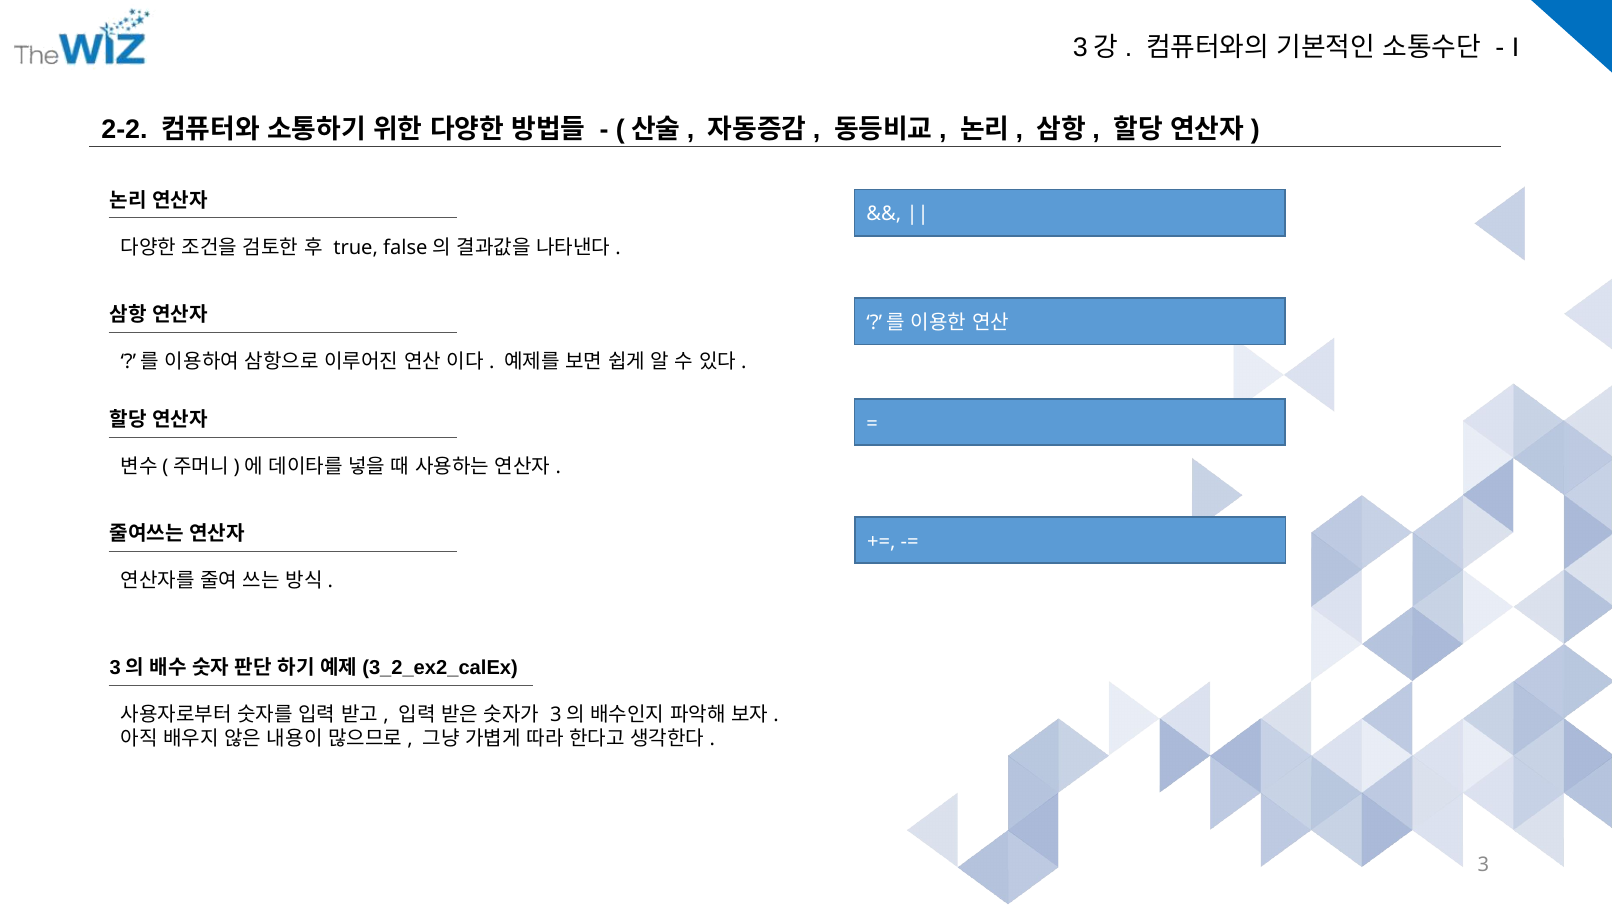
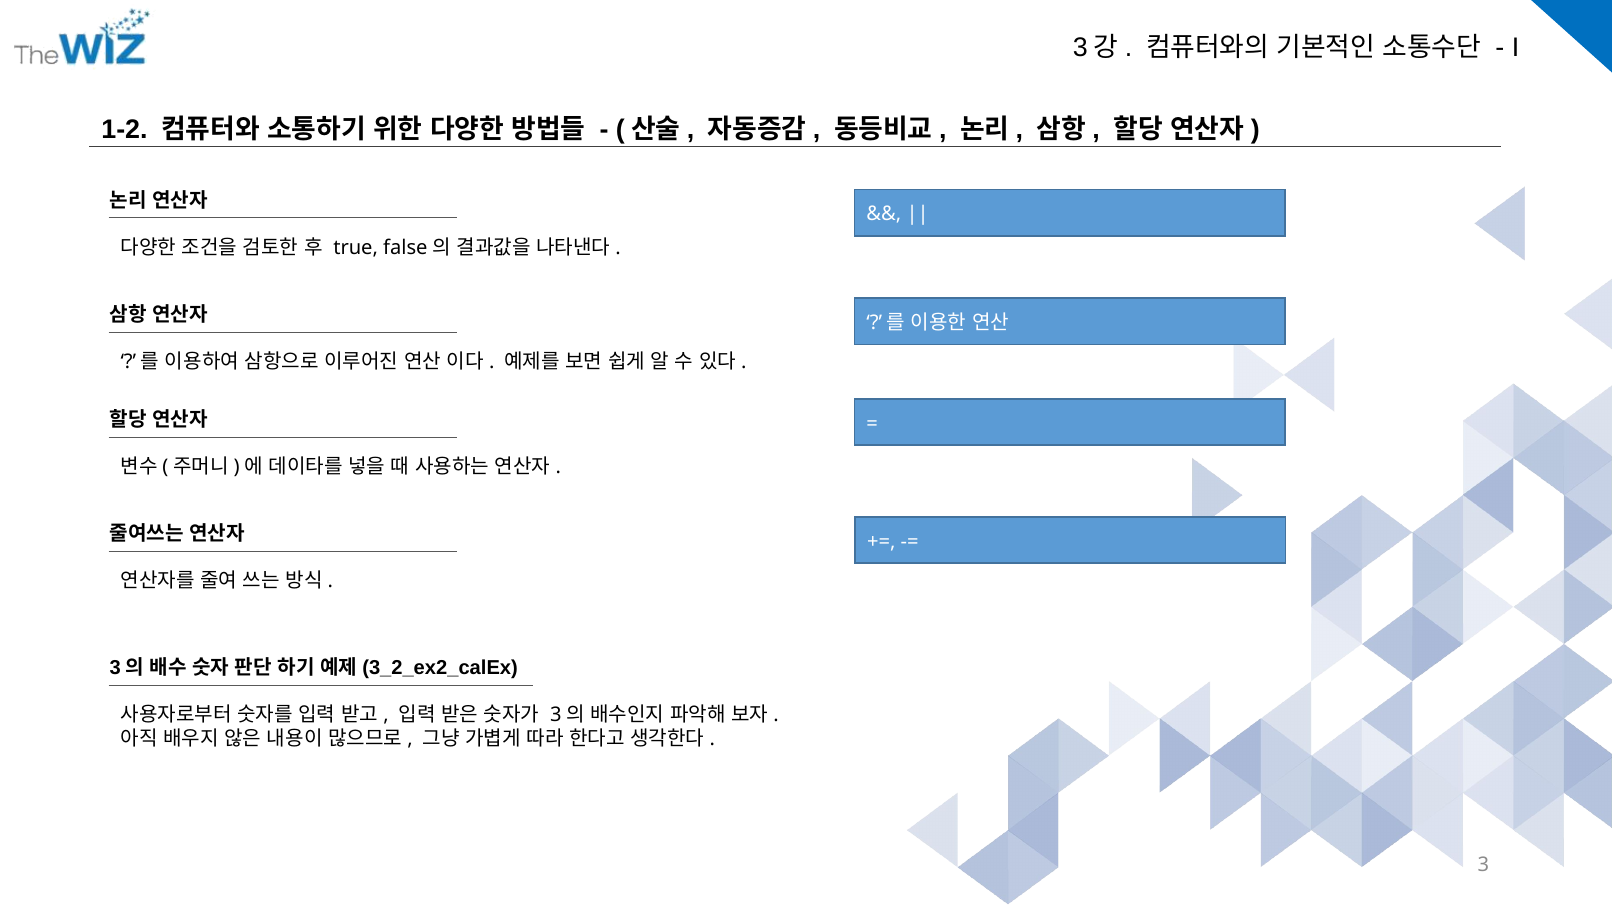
2-2: 2-2 -> 1-2 (124, 130)
